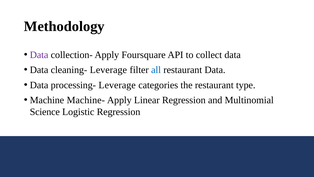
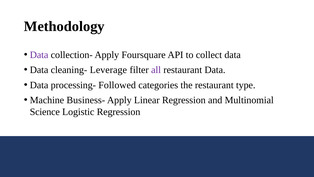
all colour: blue -> purple (156, 70)
processing- Leverage: Leverage -> Followed (117, 85)
Machine-: Machine- -> Business- (86, 100)
